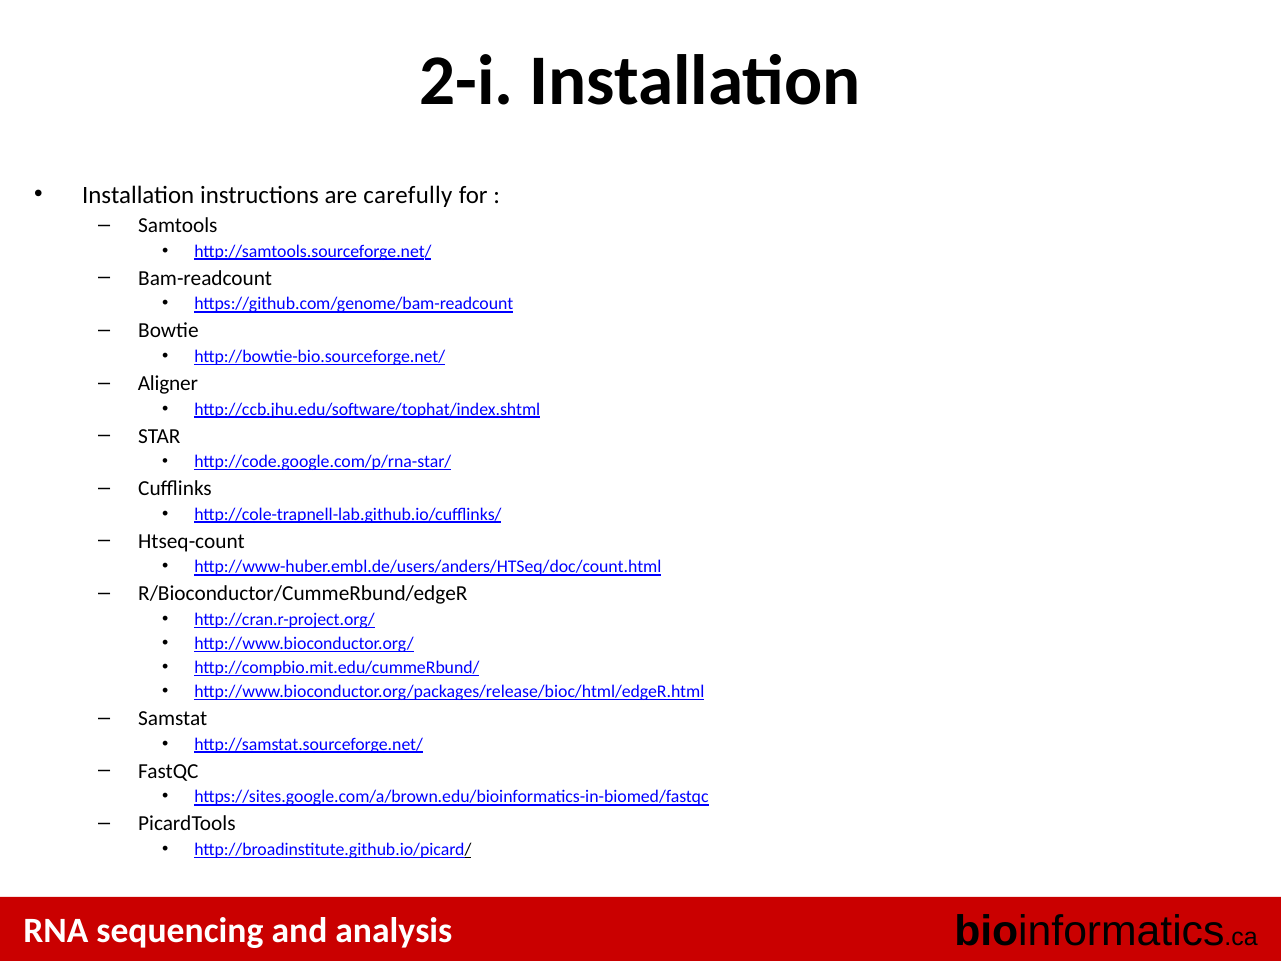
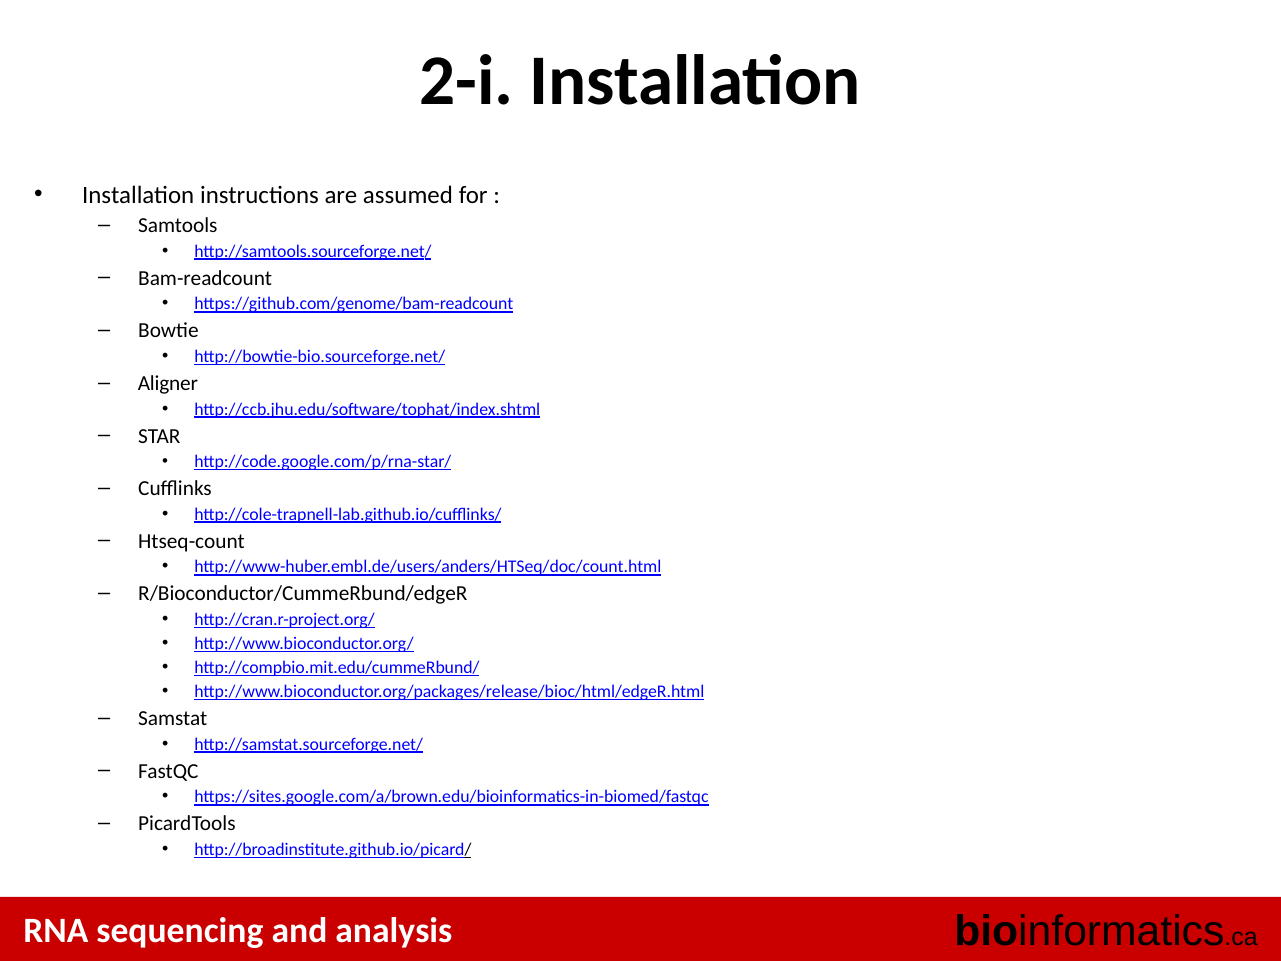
carefully: carefully -> assumed (408, 195)
